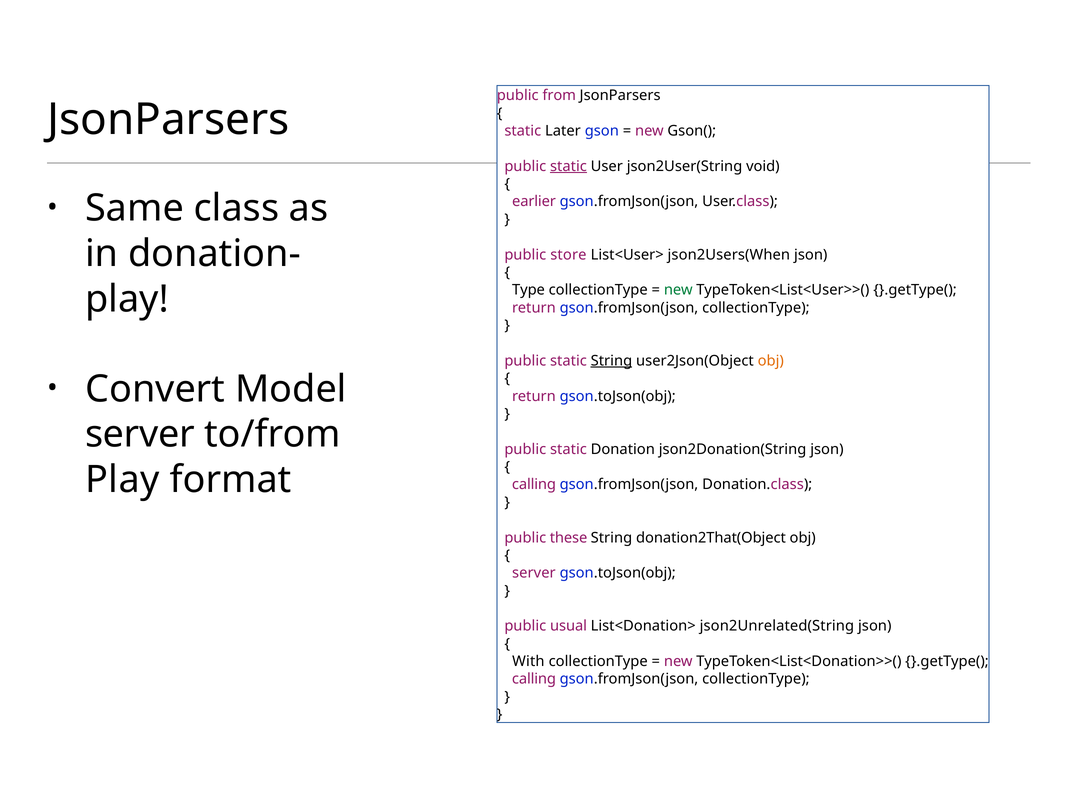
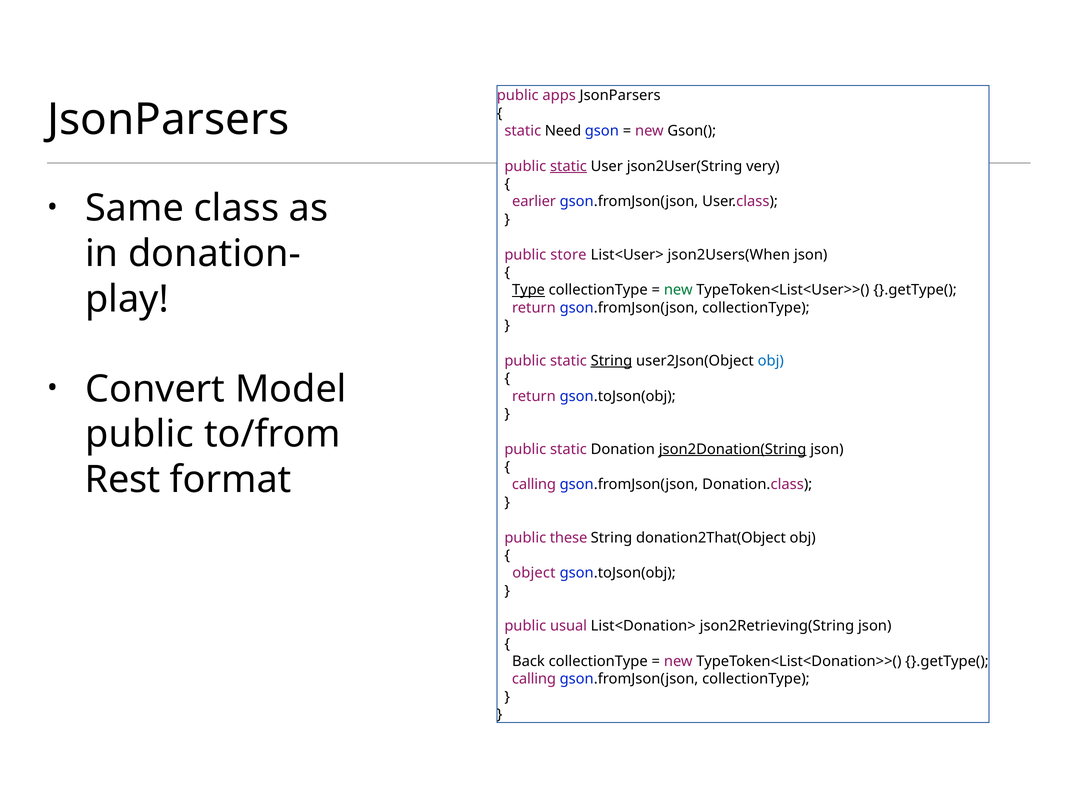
from: from -> apps (559, 95)
Later: Later -> Need (563, 131)
void: void -> very (763, 166)
Type underline: none -> present (529, 290)
obj colour: orange -> blue (771, 361)
server: server -> public (140, 434)
json2Donation(String underline: none -> present (733, 449)
Play: Play -> Rest (123, 480)
server: server -> object (534, 573)
json2Unrelated(String: json2Unrelated(String -> json2Retrieving(String (777, 626)
With: With -> Back (528, 661)
